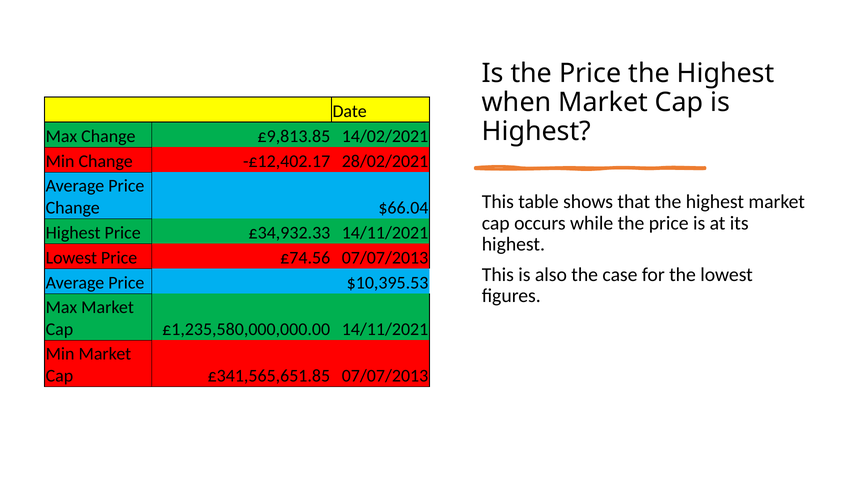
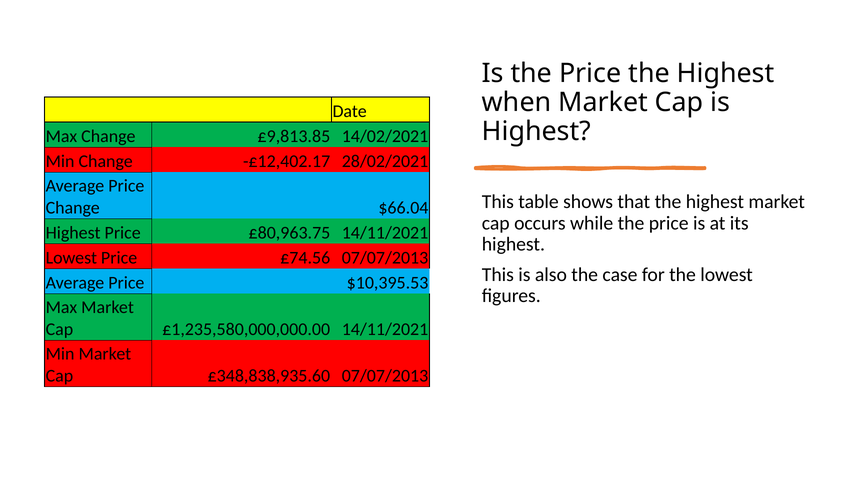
£34,932.33: £34,932.33 -> £80,963.75 (289, 233)
£341,565,651.85: £341,565,651.85 -> £348,838,935.60 (269, 376)
